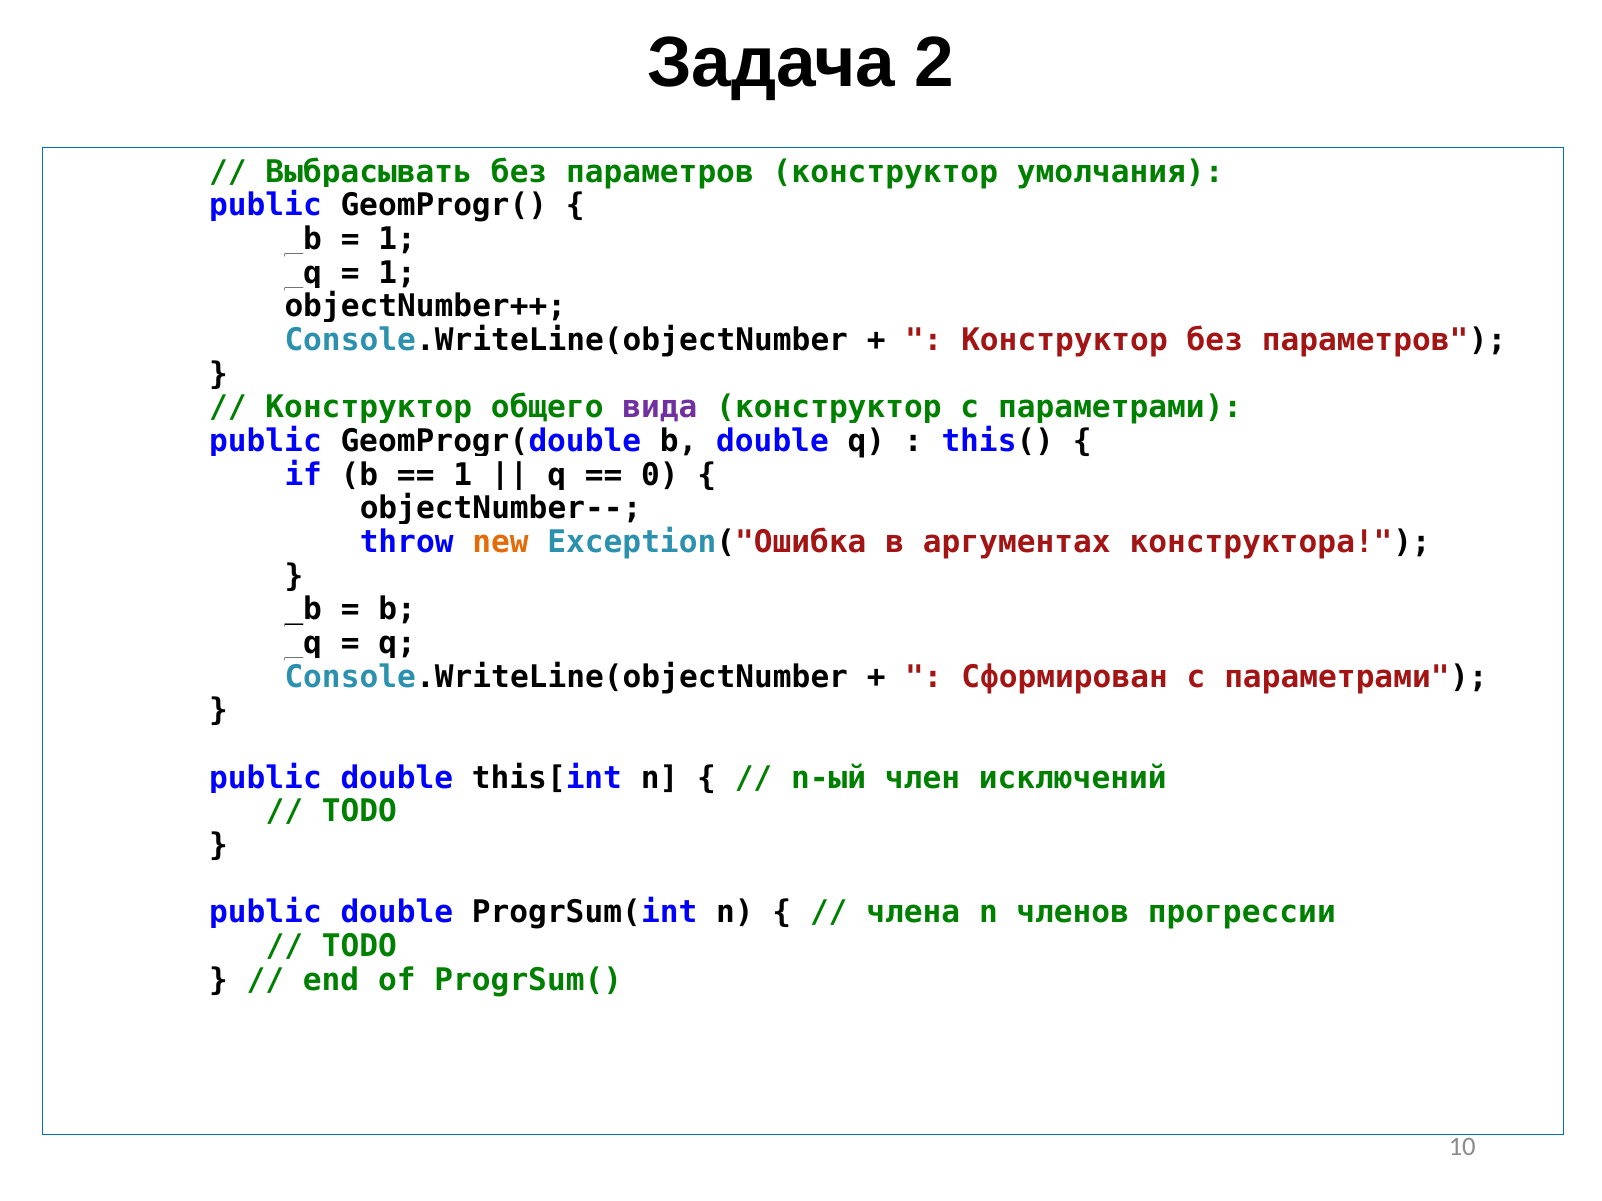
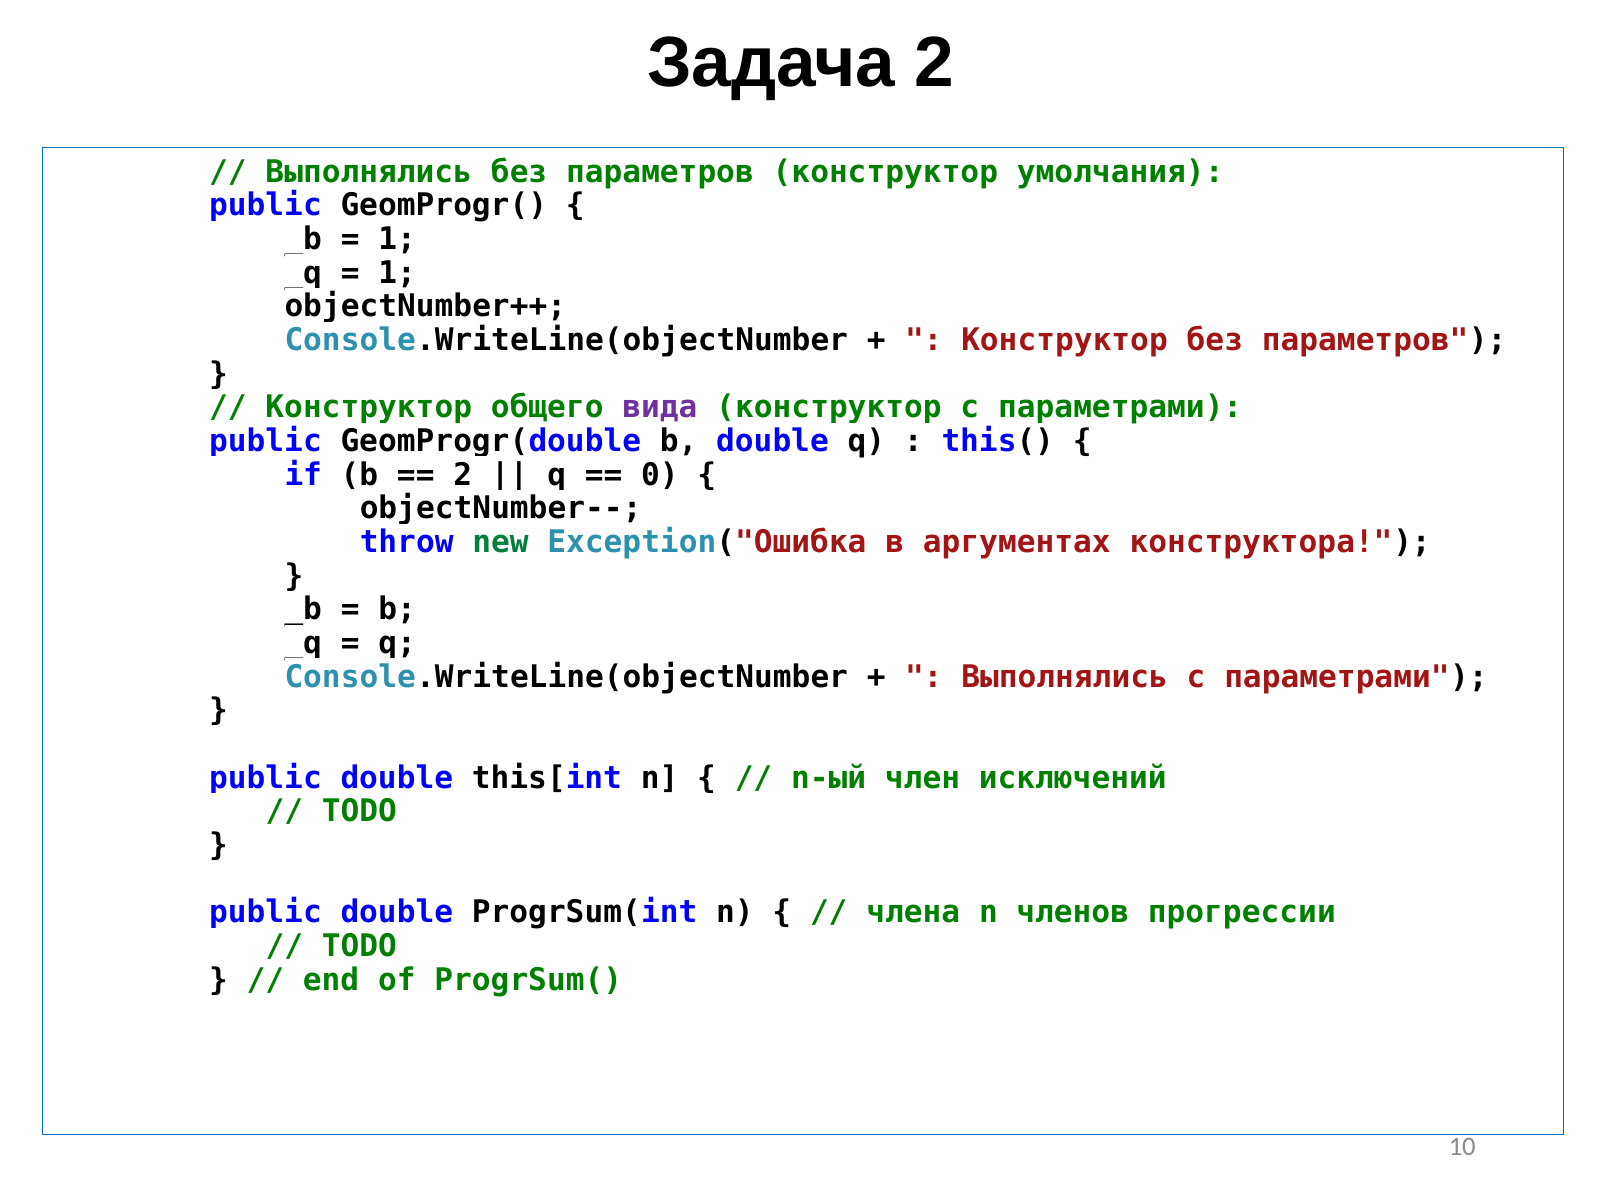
Выбрасывать: Выбрасывать -> Выполнялись (369, 172)
1: 1 -> 2 (463, 475)
new colour: orange -> green (501, 542)
Сформирован: Сформирован -> Выполнялись (1065, 677)
